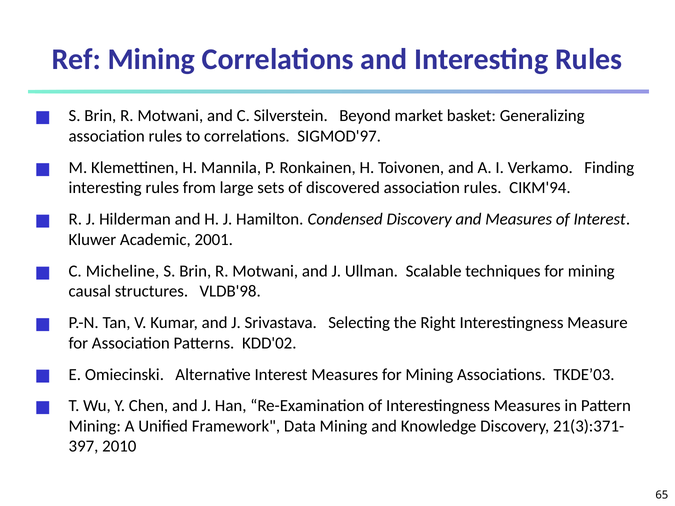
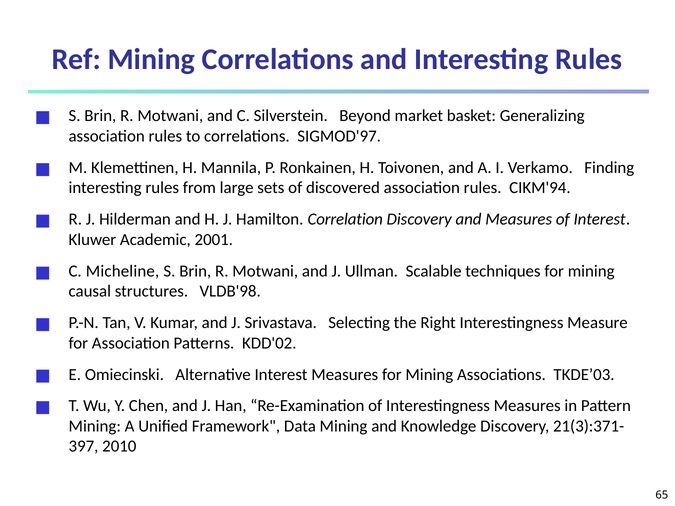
Condensed: Condensed -> Correlation (345, 219)
